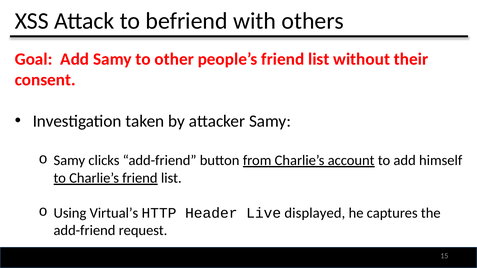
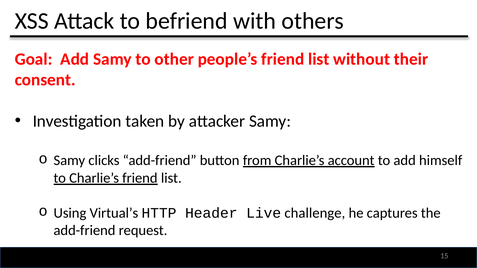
displayed: displayed -> challenge (315, 213)
